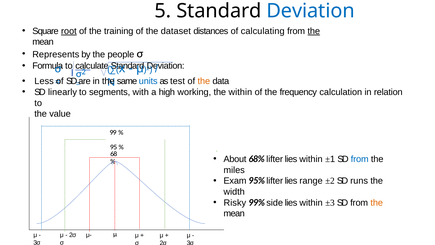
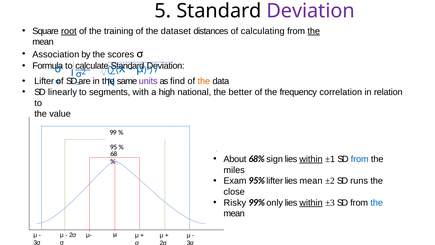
Deviation colour: blue -> purple (311, 11)
Represents: Represents -> Association (56, 55)
people: people -> scores (121, 55)
Less: Less -> Lifter (44, 81)
units colour: blue -> purple (148, 81)
test: test -> find (178, 81)
working: working -> national (194, 92)
the within: within -> better (240, 92)
calculation: calculation -> correlation (341, 92)
68% lifter: lifter -> sign (275, 159)
within underline: none -> present (311, 159)
lies range: range -> mean (311, 181)
width: width -> close (234, 192)
side: side -> only (275, 202)
within underline: none -> present (311, 202)
the colour: orange -> blue (377, 202)
